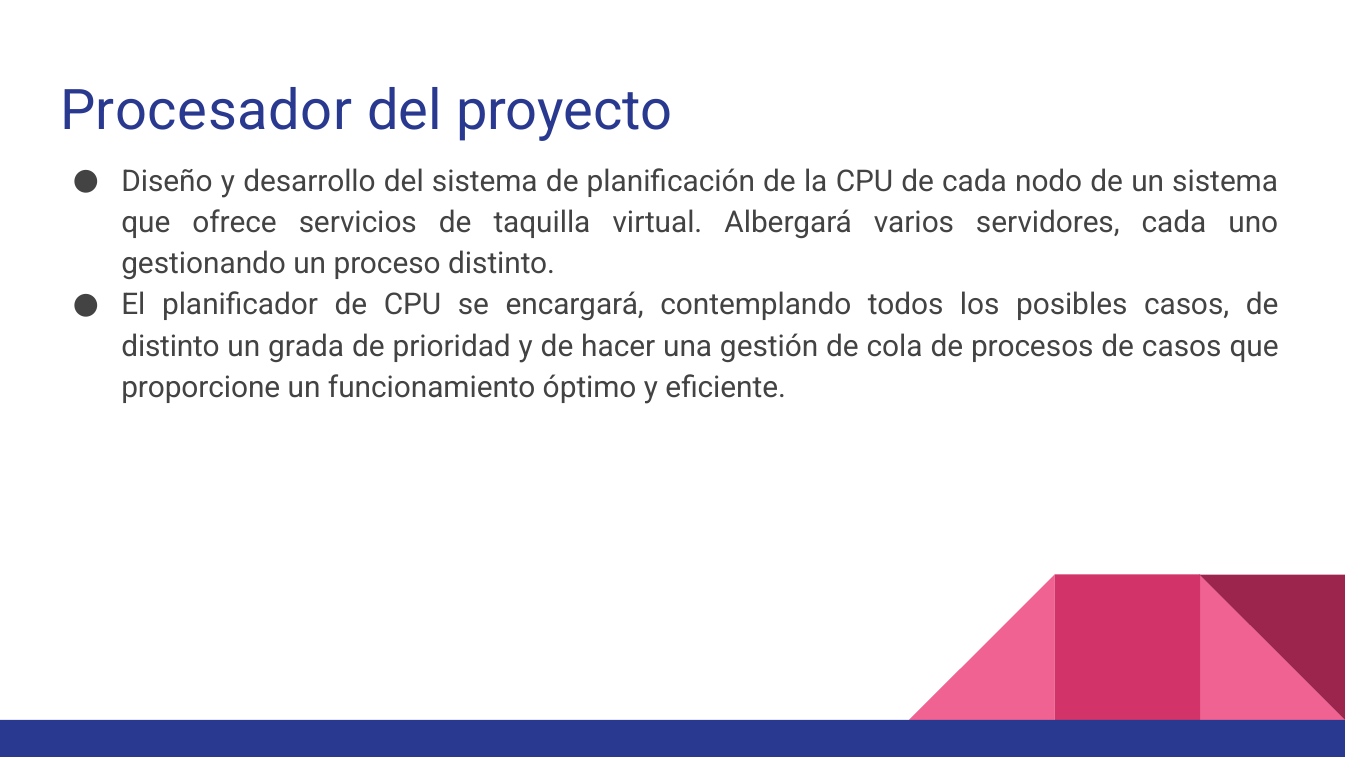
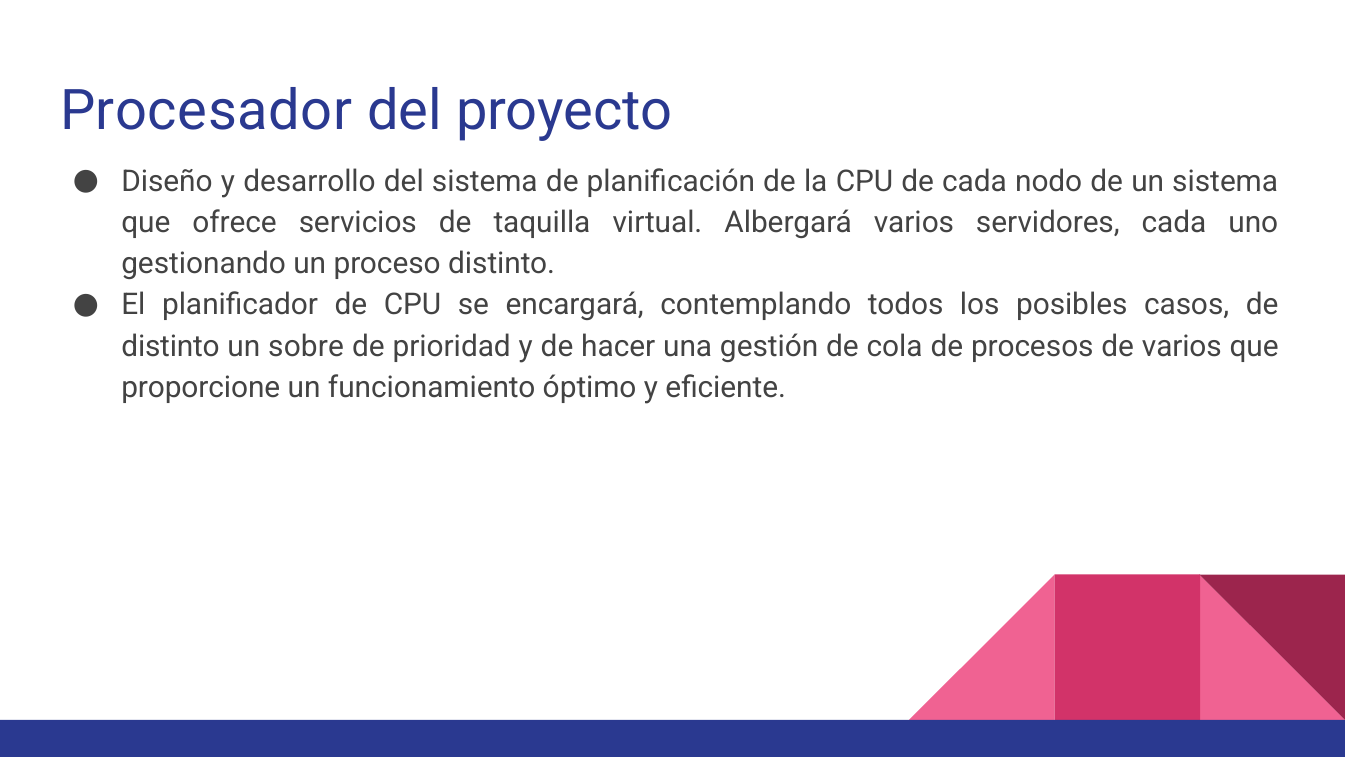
grada: grada -> sobre (306, 346)
de casos: casos -> varios (1182, 346)
